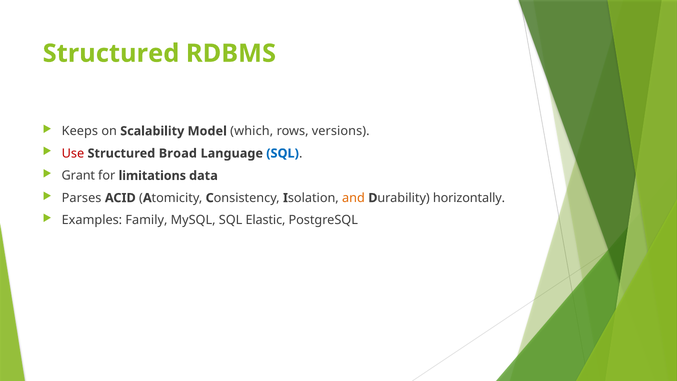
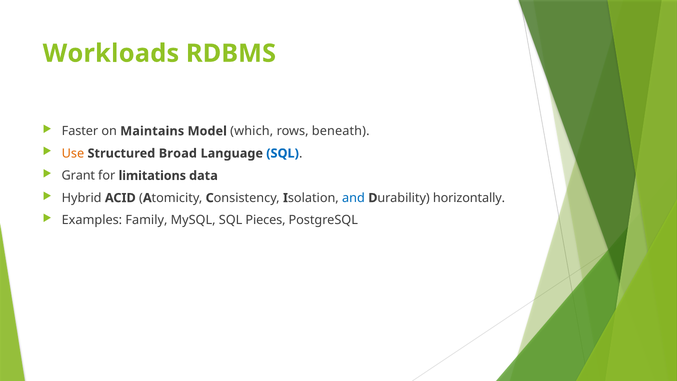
Structured: Structured -> Workloads (111, 53)
Keeps: Keeps -> Faster (80, 131)
Scalability: Scalability -> Maintains (152, 131)
versions: versions -> beneath (341, 131)
Use colour: red -> orange (73, 153)
Parses: Parses -> Hybrid (82, 198)
and colour: orange -> blue (353, 198)
Elastic: Elastic -> Pieces (265, 220)
